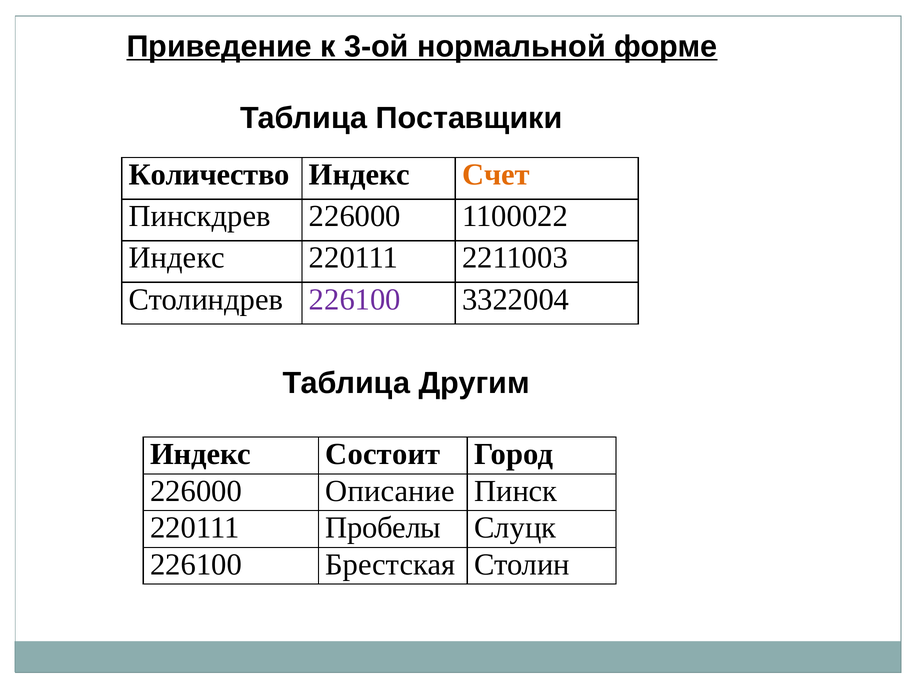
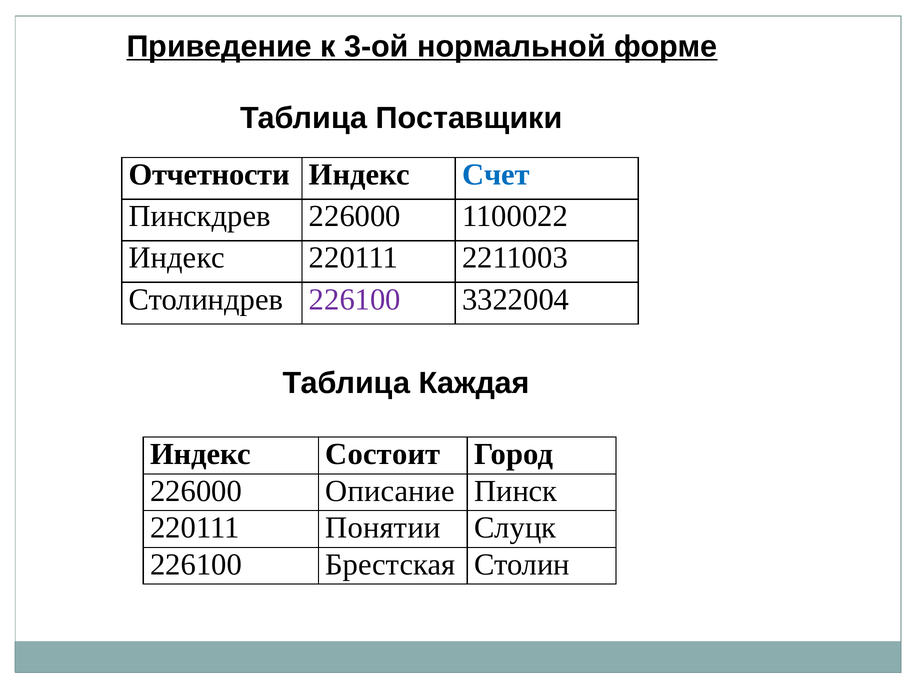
Количество: Количество -> Отчетности (209, 175)
Счет colour: orange -> blue (496, 175)
Другим: Другим -> Каждая (474, 383)
Пробелы: Пробелы -> Понятии (383, 528)
